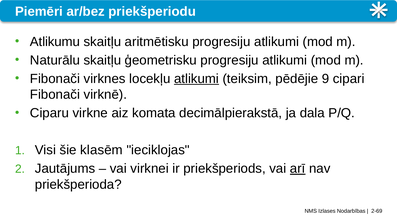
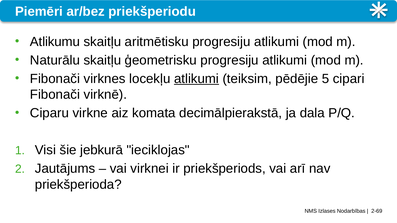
9: 9 -> 5 (325, 79)
klasēm: klasēm -> jebkurā (102, 150)
arī underline: present -> none (298, 169)
